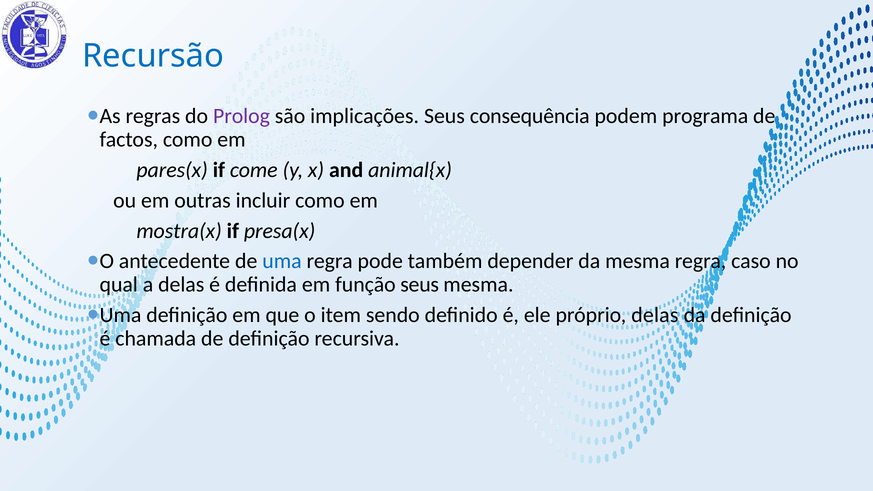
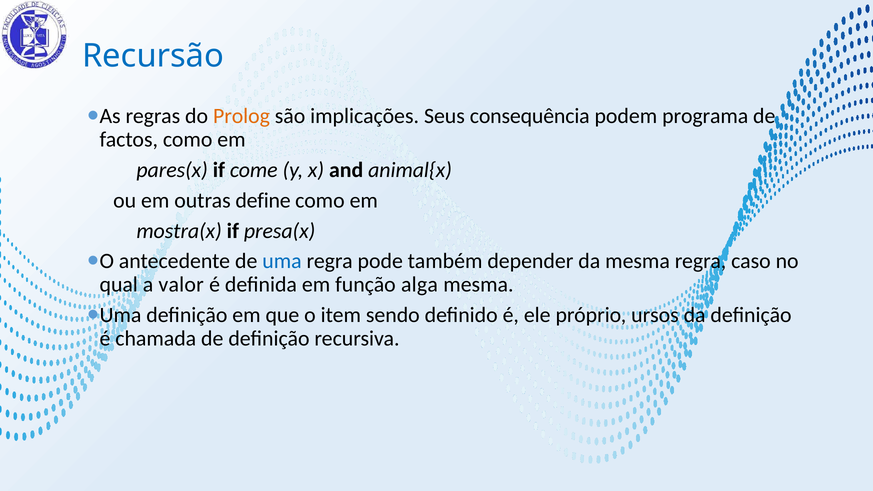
Prolog colour: purple -> orange (241, 116)
incluir: incluir -> define (263, 200)
a delas: delas -> valor (181, 285)
função seus: seus -> alga (419, 285)
próprio delas: delas -> ursos (655, 315)
